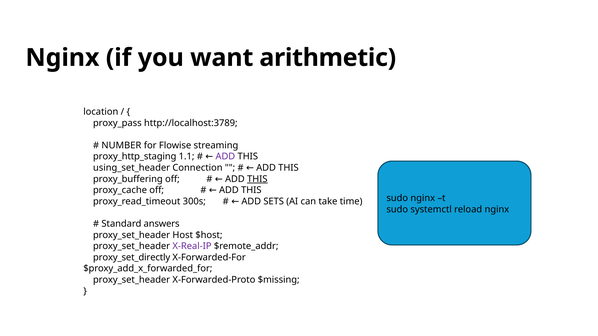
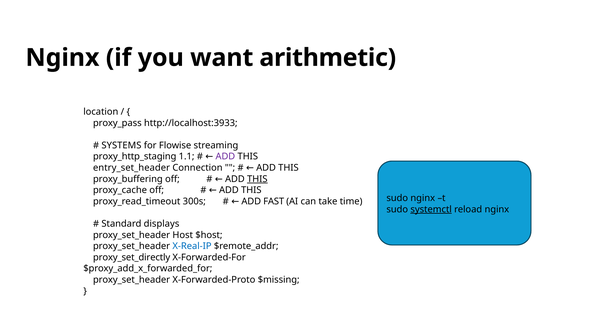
http://localhost:3789: http://localhost:3789 -> http://localhost:3933 (191, 123)
NUMBER: NUMBER -> SYSTEMS (121, 146)
using_set_header: using_set_header -> entry_set_header (132, 168)
SETS: SETS -> FAST (274, 202)
systemctl underline: none -> present (431, 210)
answers: answers -> displays (162, 224)
X-Real-IP colour: purple -> blue (192, 246)
